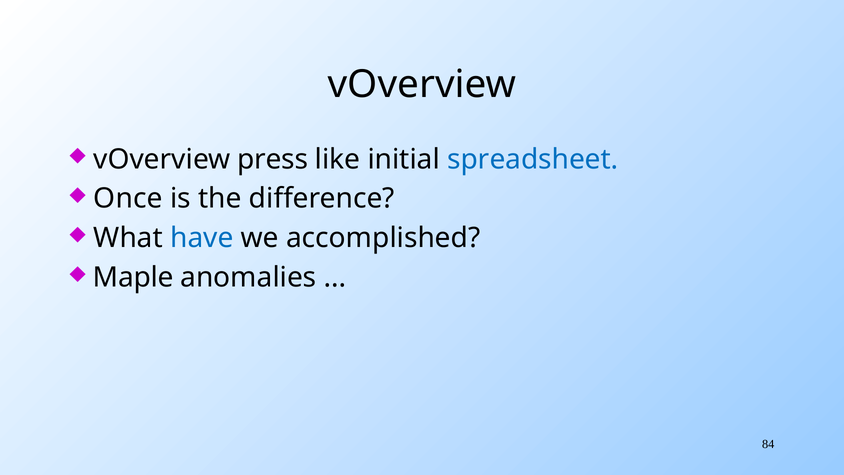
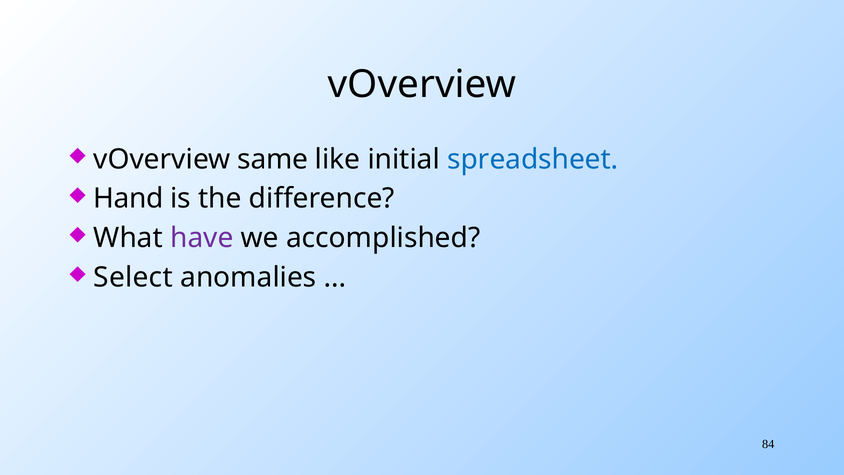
press: press -> same (273, 159)
Once: Once -> Hand (128, 199)
have colour: blue -> purple (202, 238)
Maple: Maple -> Select (133, 277)
